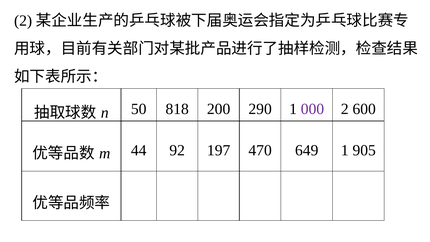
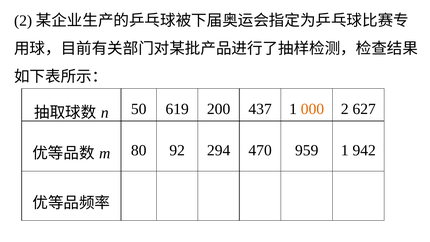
818: 818 -> 619 (177, 109)
290: 290 -> 437 (260, 109)
000 colour: purple -> orange (312, 109)
600: 600 -> 627 (364, 109)
44: 44 -> 80 (139, 150)
197: 197 -> 294 (219, 150)
649: 649 -> 959 (307, 150)
905: 905 -> 942 (364, 150)
